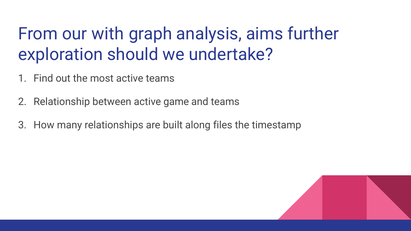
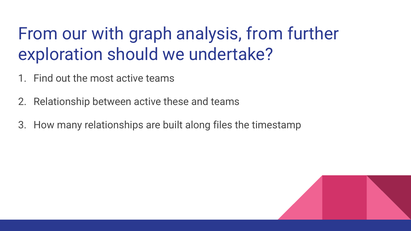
analysis aims: aims -> from (265, 34)
game: game -> these (176, 102)
